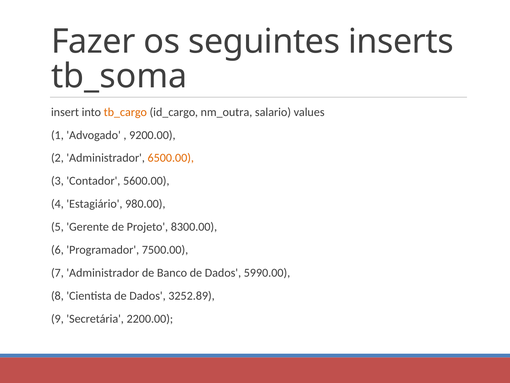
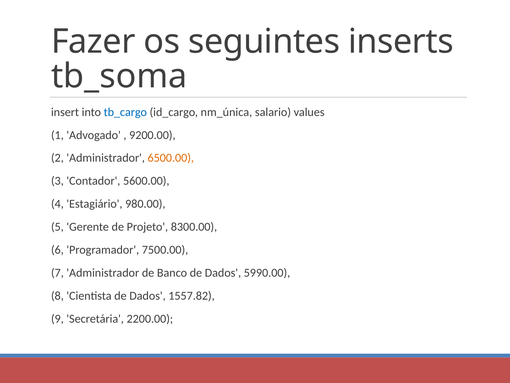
tb_cargo colour: orange -> blue (125, 112)
nm_outra: nm_outra -> nm_única (226, 112)
3252.89: 3252.89 -> 1557.82 (192, 295)
